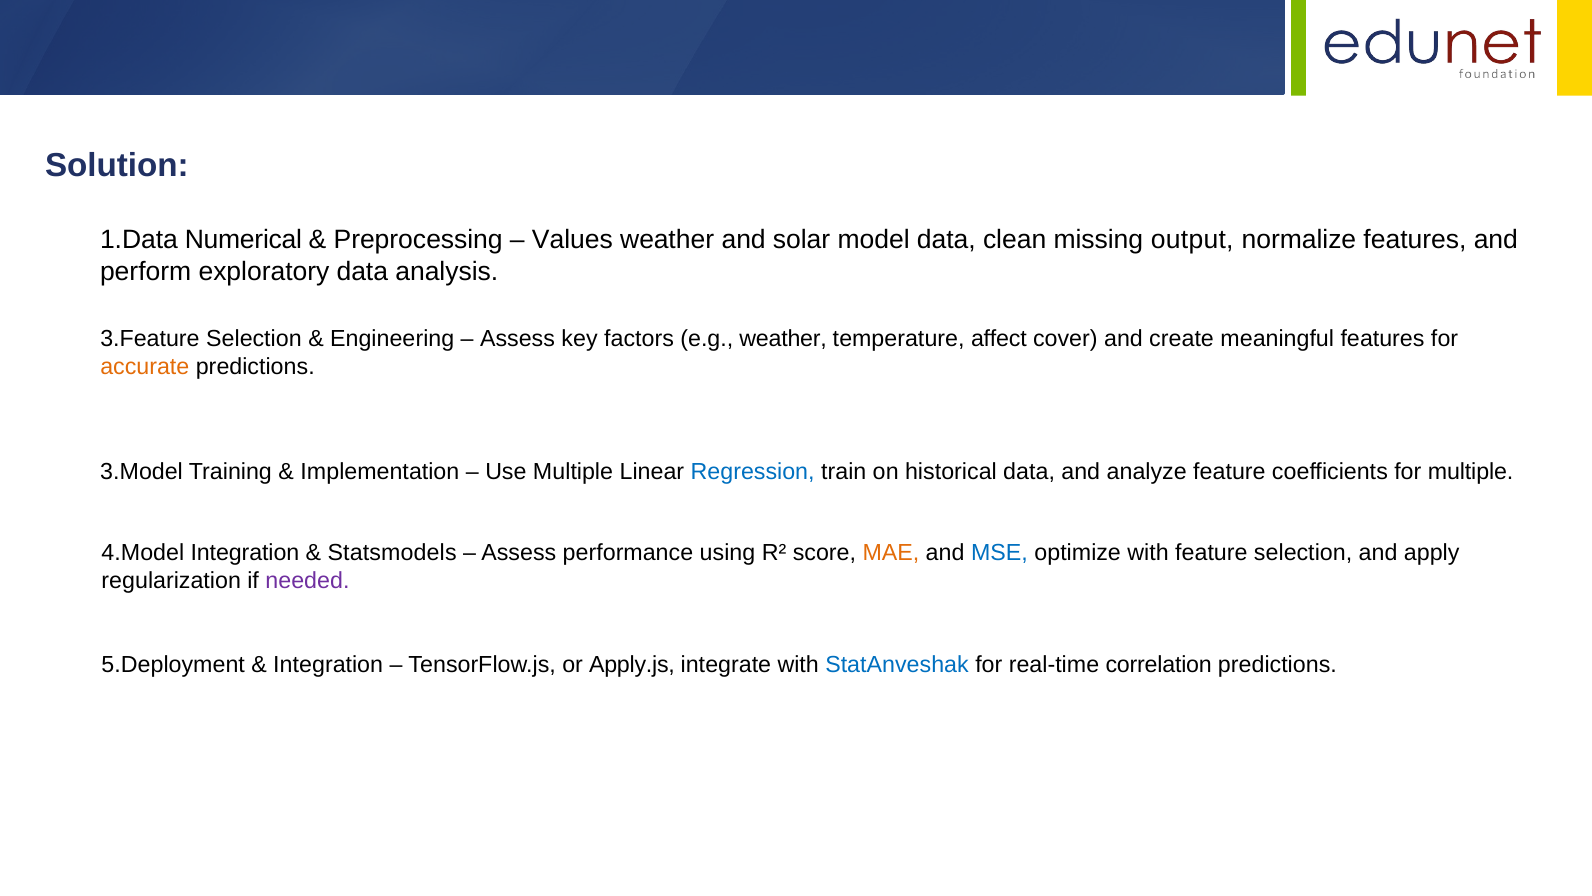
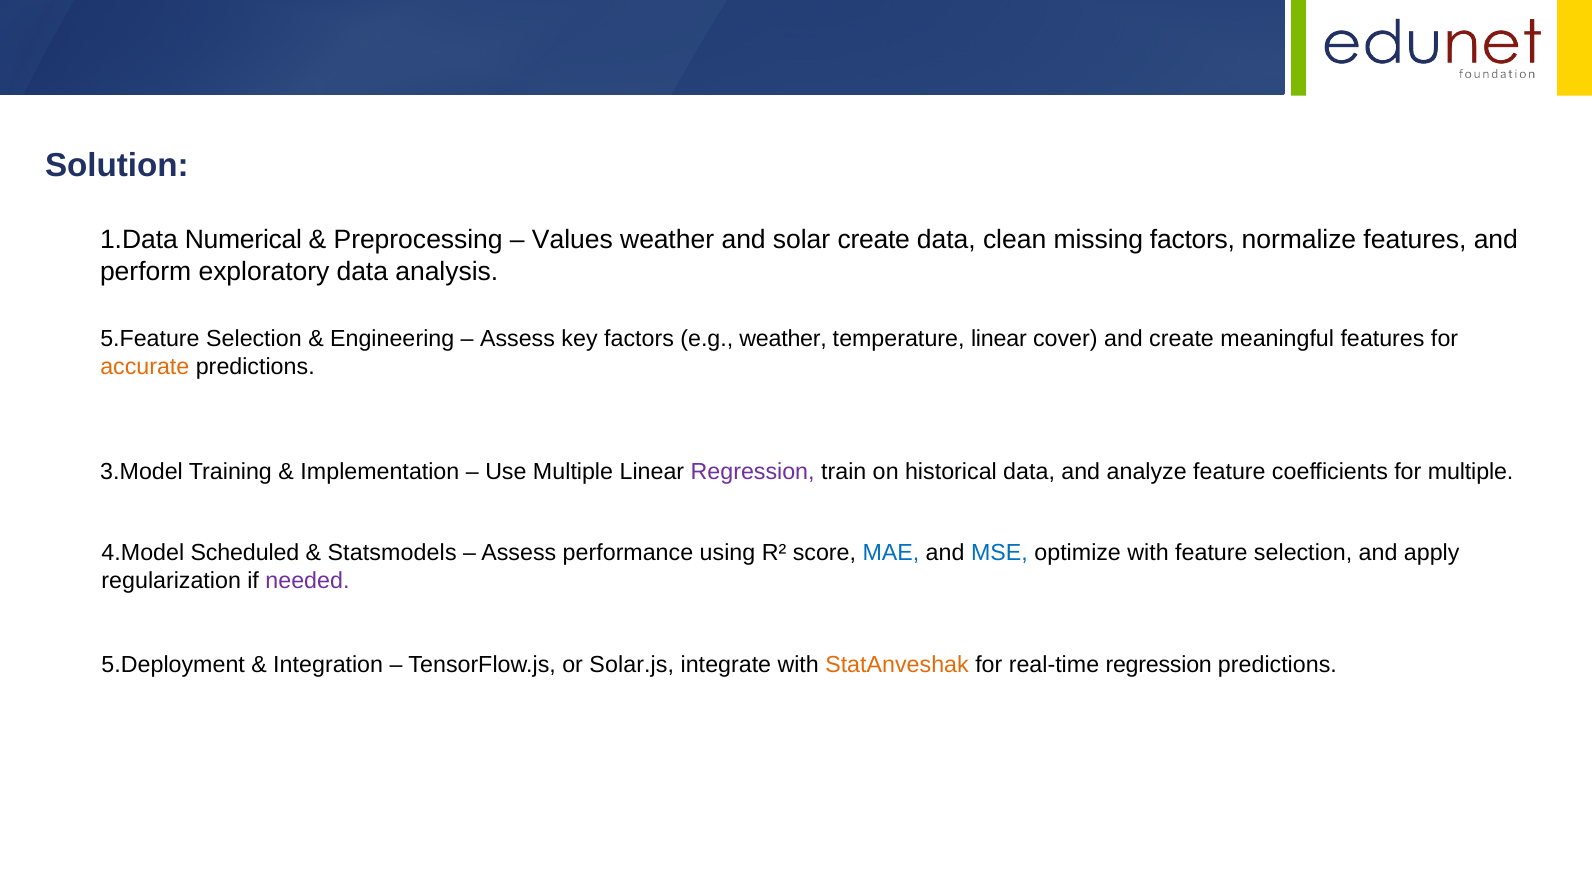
solar model: model -> create (874, 240)
missing output: output -> factors (1192, 240)
3.Feature: 3.Feature -> 5.Feature (150, 338)
temperature affect: affect -> linear (999, 338)
Regression colour: blue -> purple (753, 471)
4.Model Integration: Integration -> Scheduled (245, 553)
MAE colour: orange -> blue (891, 553)
Apply.js: Apply.js -> Solar.js (632, 665)
StatAnveshak colour: blue -> orange (897, 665)
real-time correlation: correlation -> regression (1159, 665)
